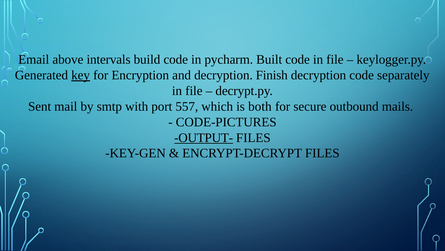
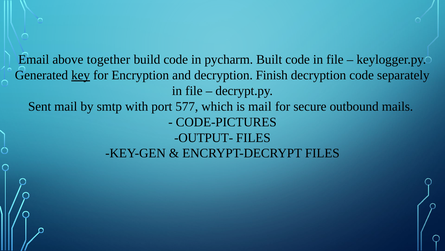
intervals: intervals -> together (108, 59)
557: 557 -> 577 (187, 106)
is both: both -> mail (260, 106)
OUTPUT- underline: present -> none (204, 137)
